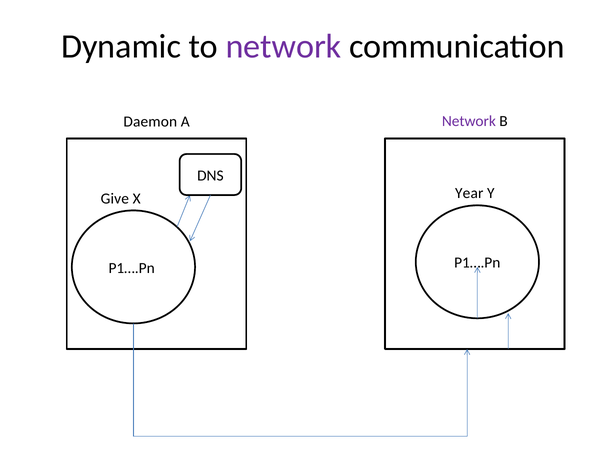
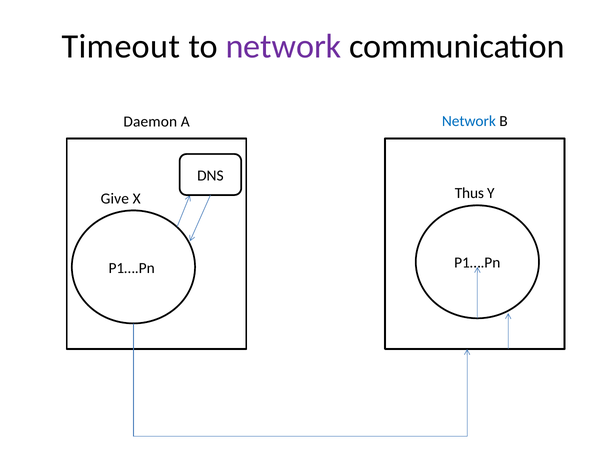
Dynamic: Dynamic -> Timeout (121, 47)
Network colour: purple -> blue (469, 121)
Year: Year -> Thus (469, 193)
